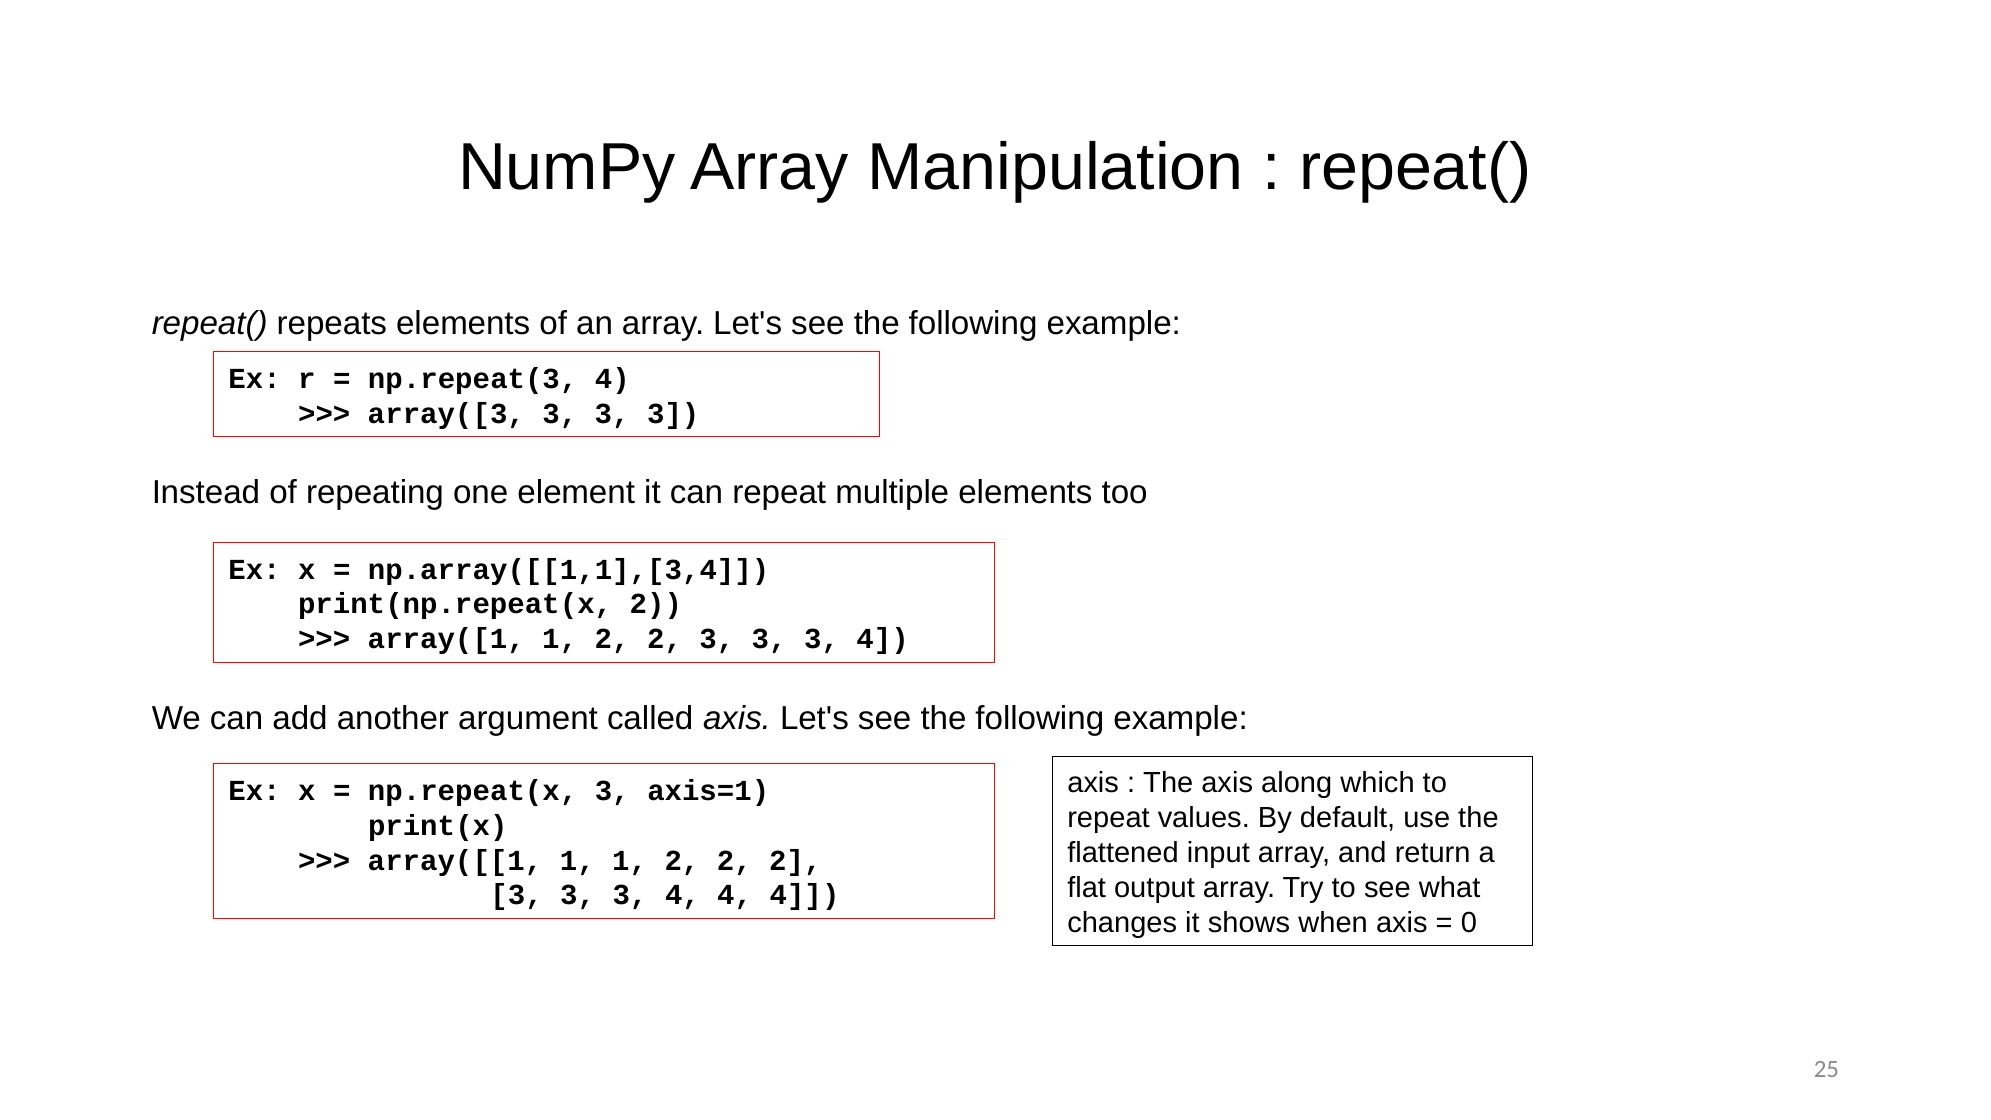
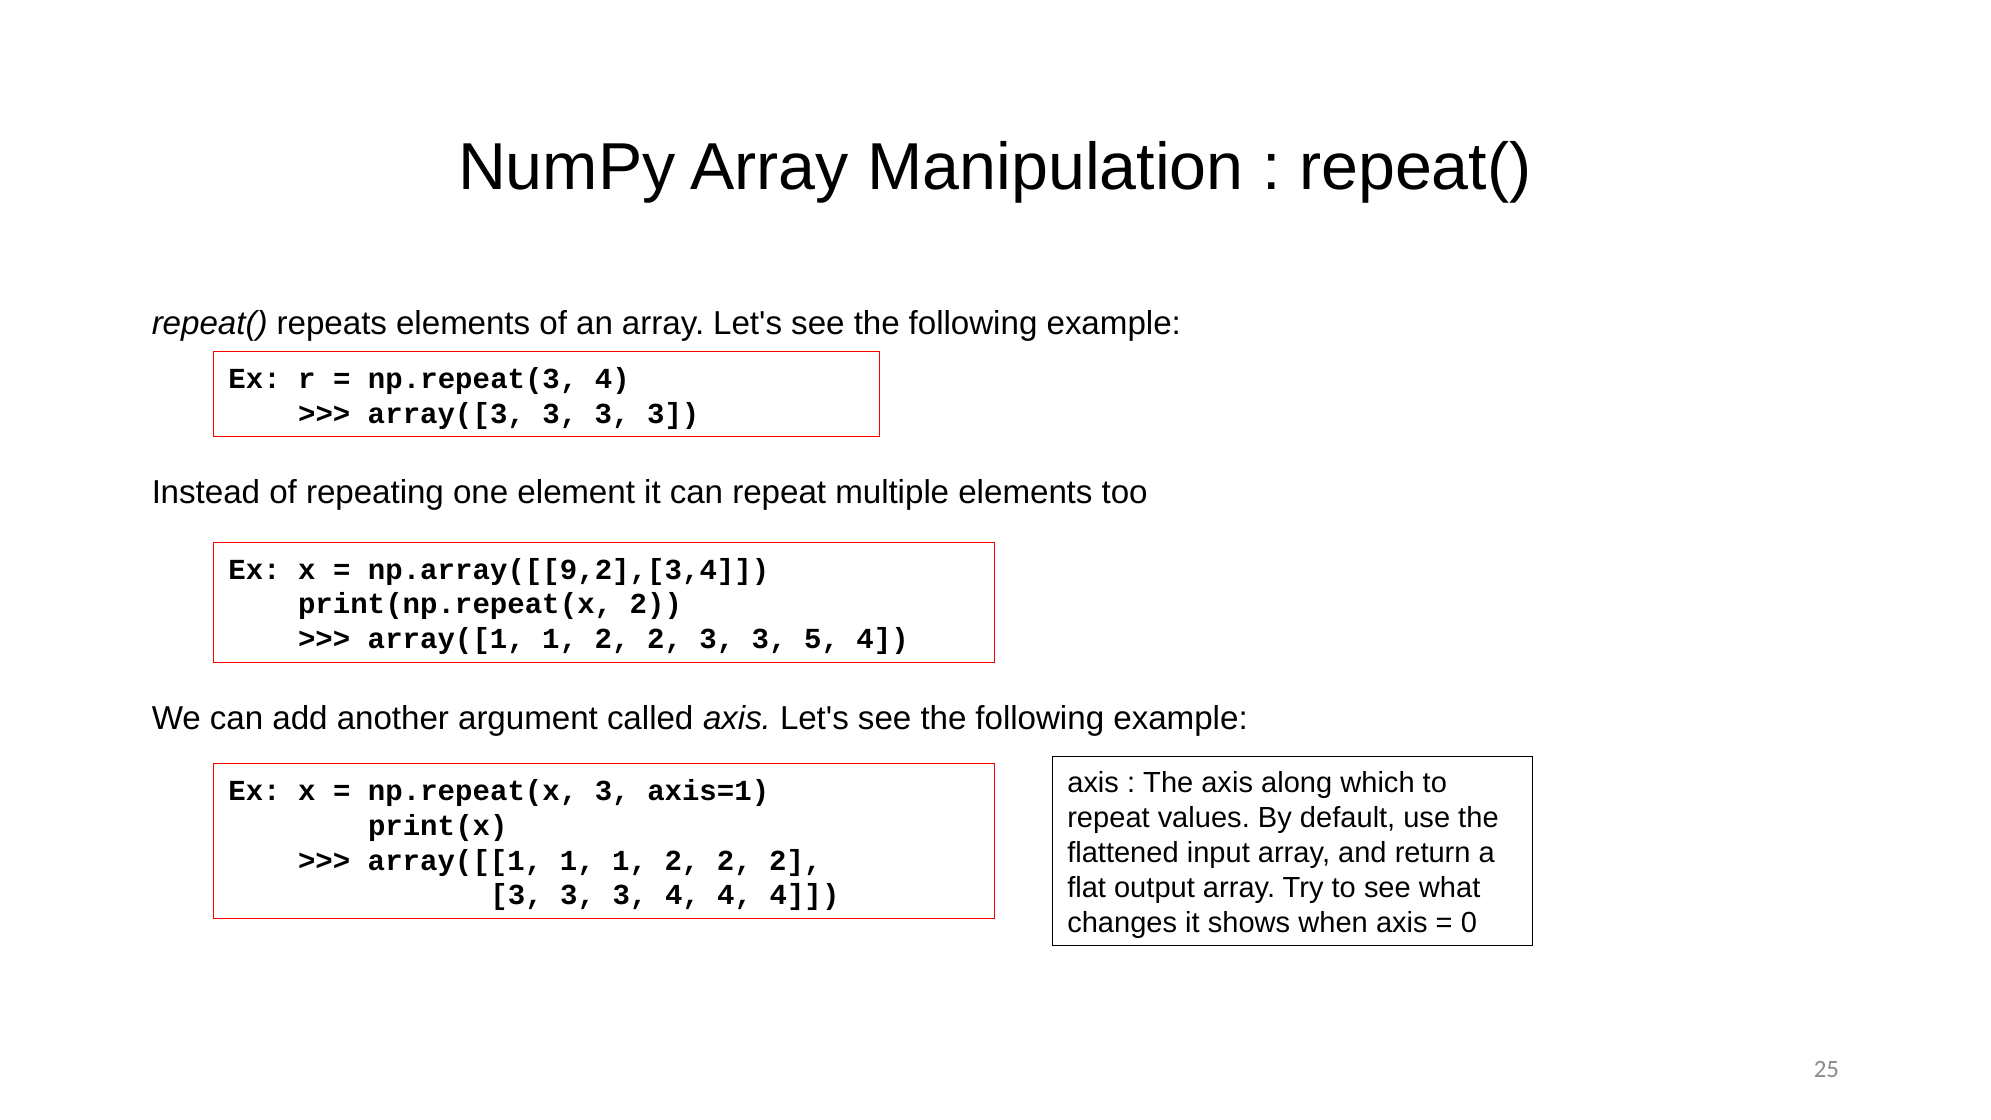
np.array([[1,1],[3,4: np.array([[1,1],[3,4 -> np.array([[9,2],[3,4 (569, 569)
3: 3 -> 5 (822, 639)
